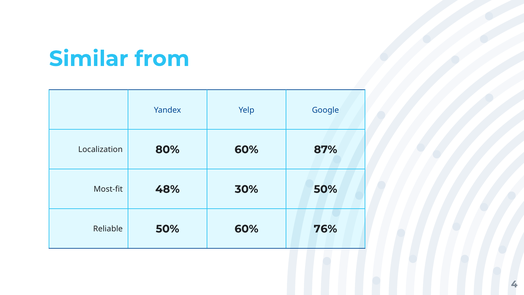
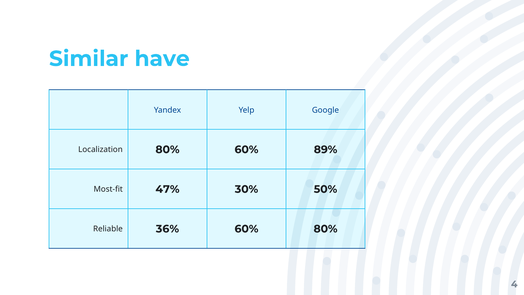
from: from -> have (162, 59)
87%: 87% -> 89% (326, 149)
48%: 48% -> 47% (167, 189)
Reliable 50%: 50% -> 36% (167, 229)
60% 76%: 76% -> 80% (326, 229)
